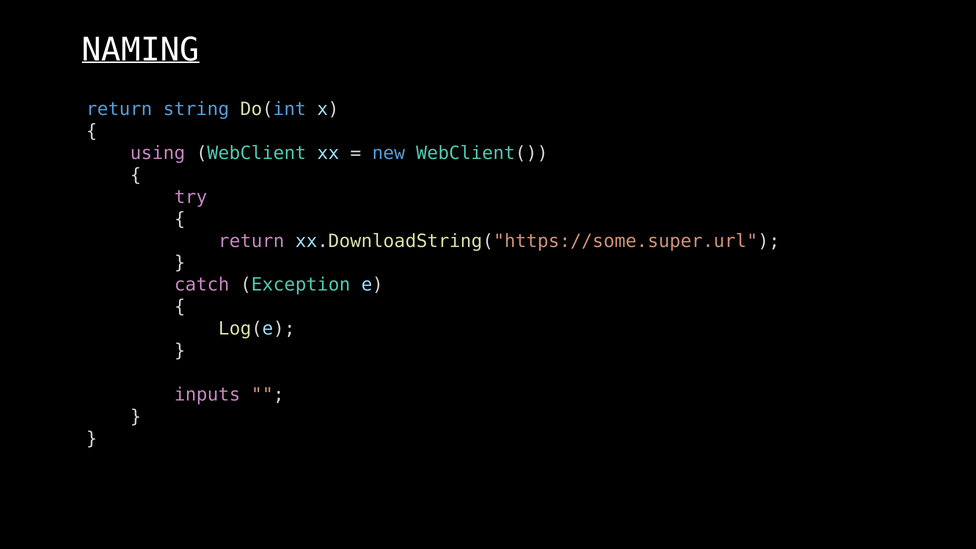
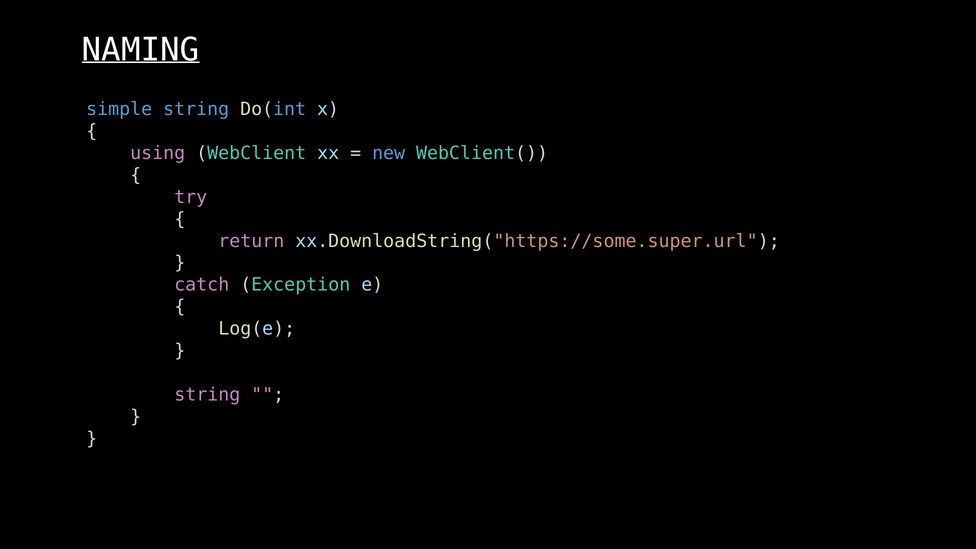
return: return -> simple (119, 109)
inputs: inputs -> string (207, 395)
